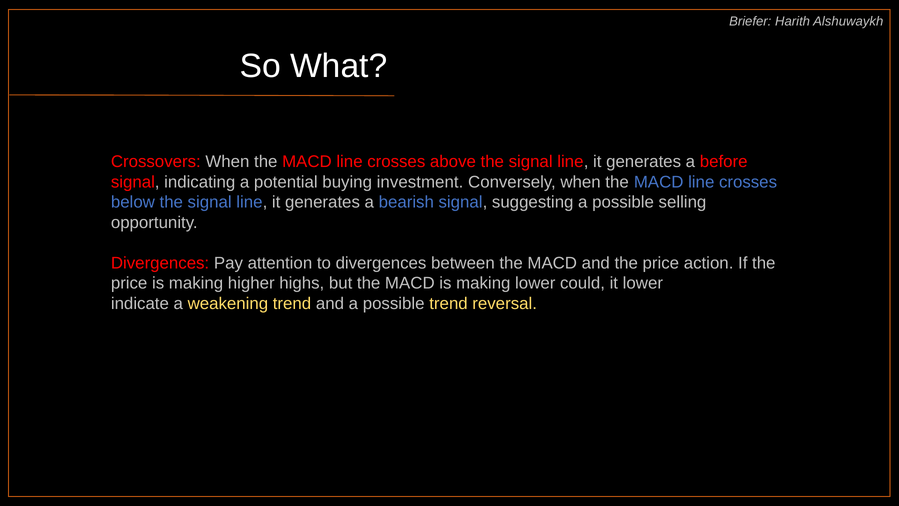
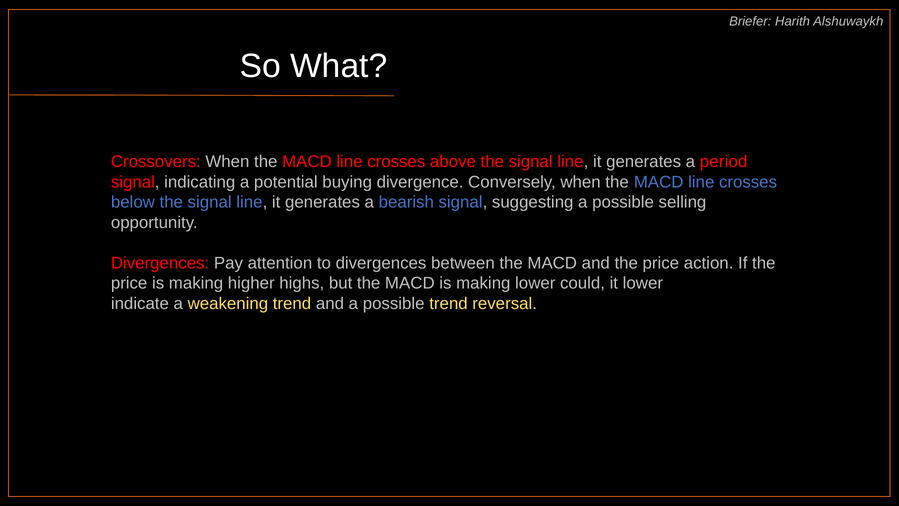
before: before -> period (724, 162)
investment: investment -> divergence (420, 182)
